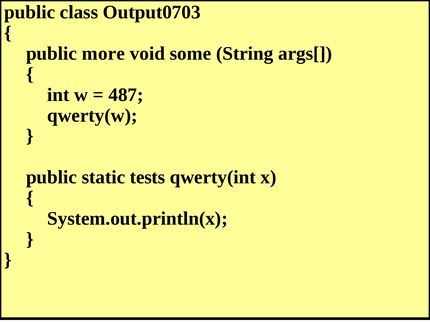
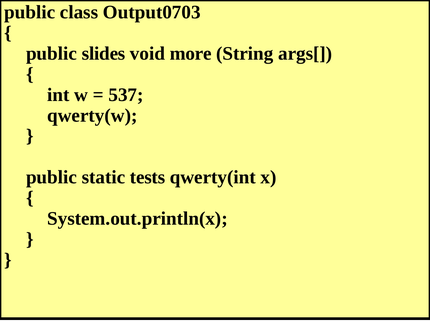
more: more -> slides (104, 54)
some: some -> more (191, 54)
487: 487 -> 537 (126, 95)
